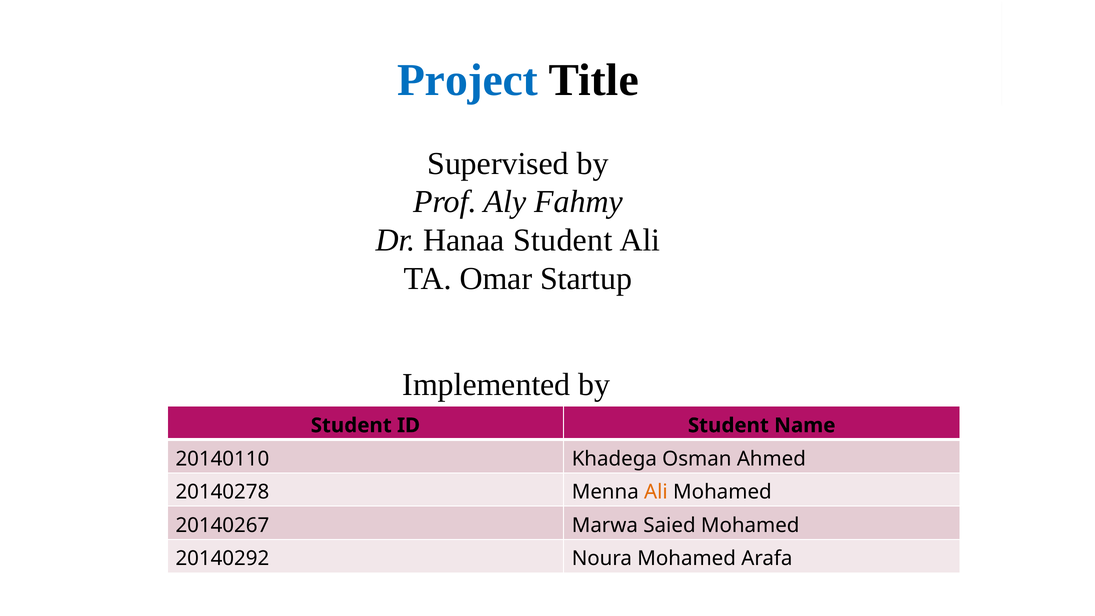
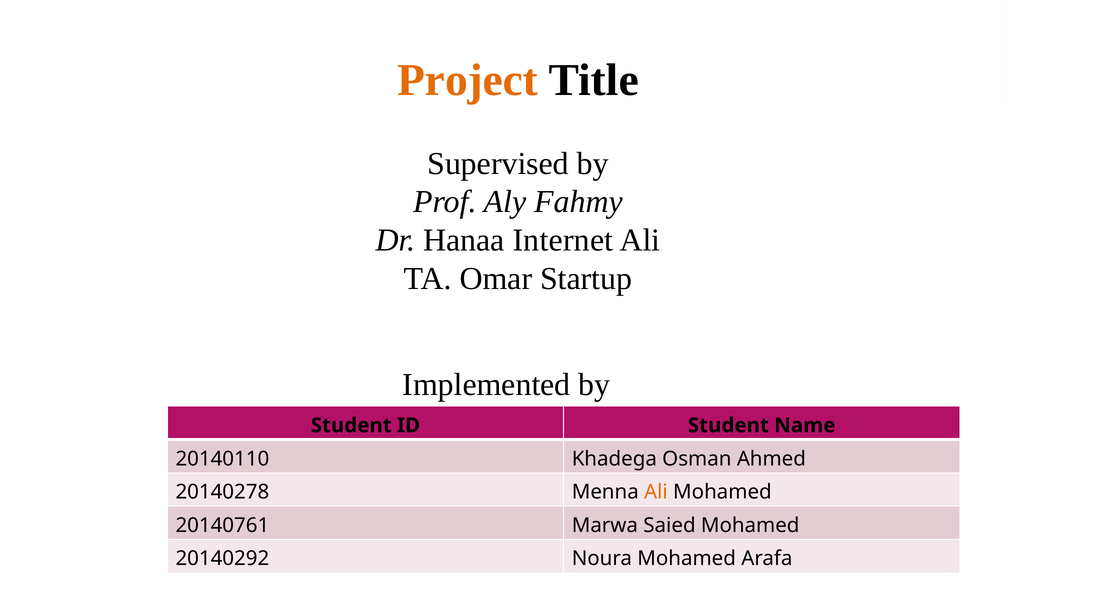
Project colour: blue -> orange (468, 80)
Hanaa Student: Student -> Internet (563, 240)
20140267: 20140267 -> 20140761 (222, 525)
